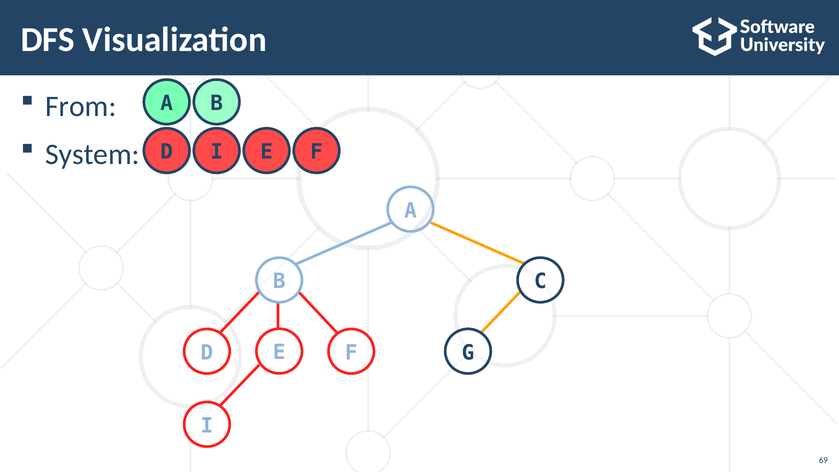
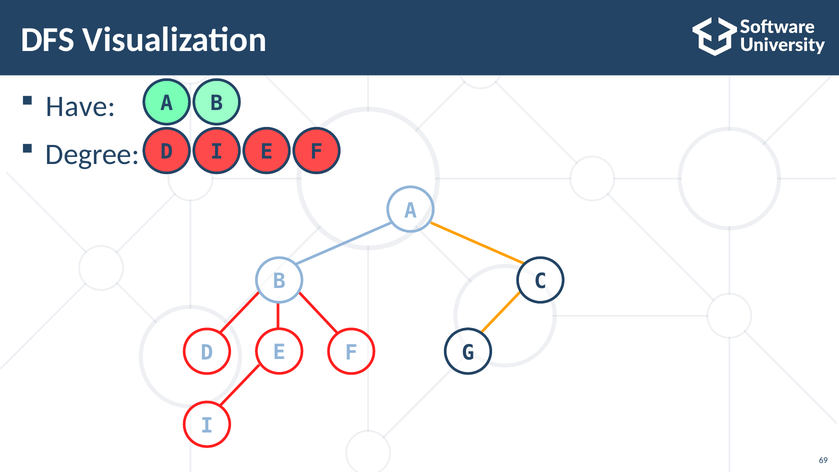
From: From -> Have (81, 106)
System: System -> Degree (92, 154)
